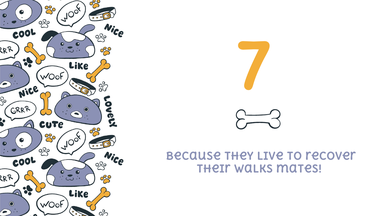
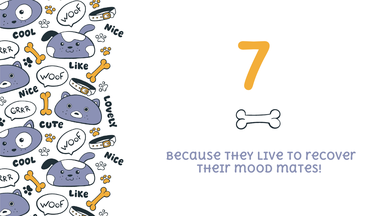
walks: walks -> mood (253, 169)
